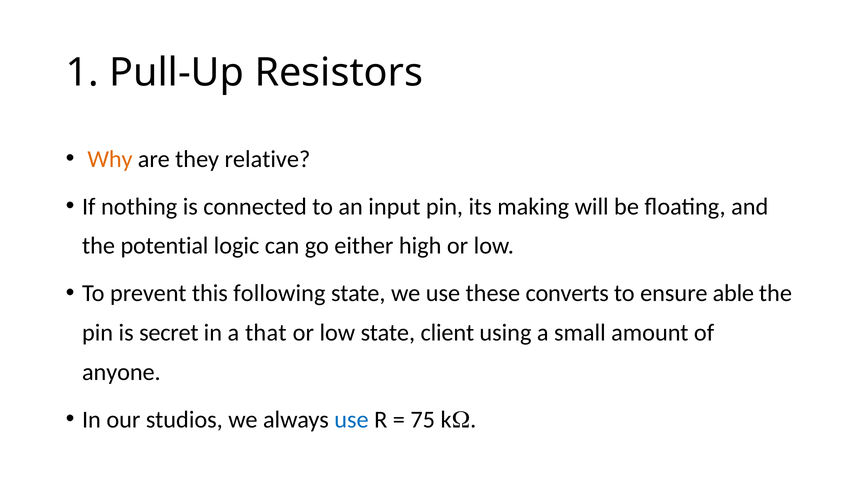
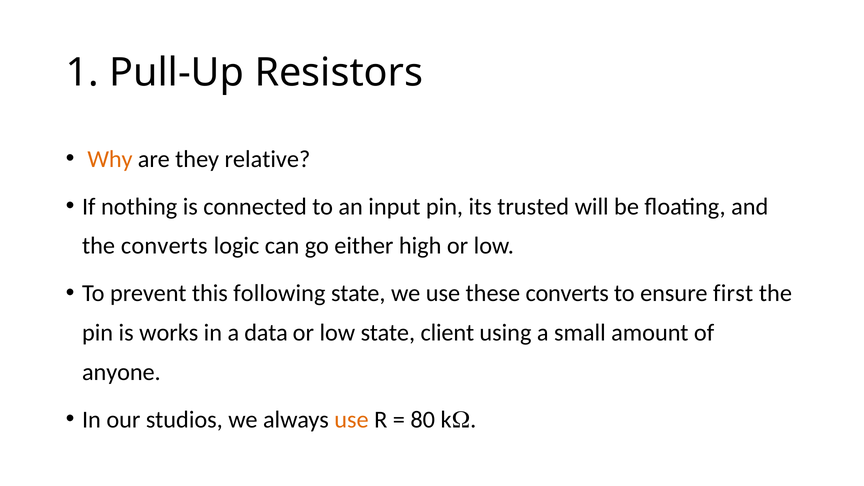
making: making -> trusted (533, 207)
the potential: potential -> converts (164, 246)
able: able -> first (733, 293)
secret: secret -> works (169, 333)
that: that -> data (266, 333)
use colour: blue -> orange (351, 420)
75: 75 -> 80 (423, 420)
